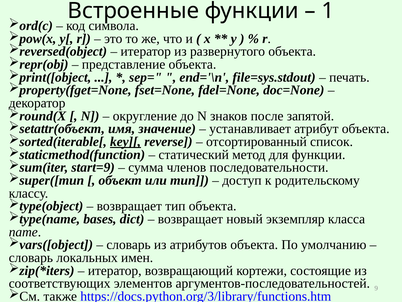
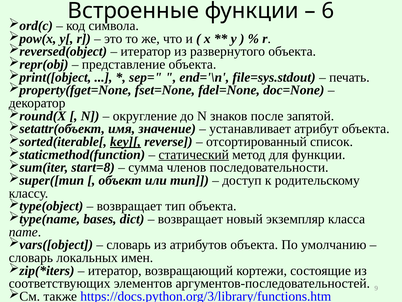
1: 1 -> 6 (328, 11)
статический underline: none -> present (194, 154)
start=9: start=9 -> start=8 (93, 167)
